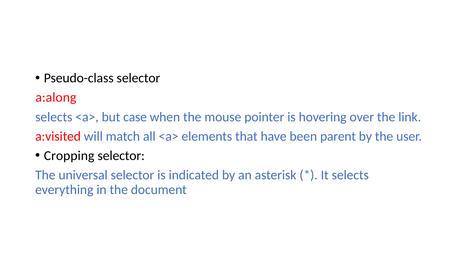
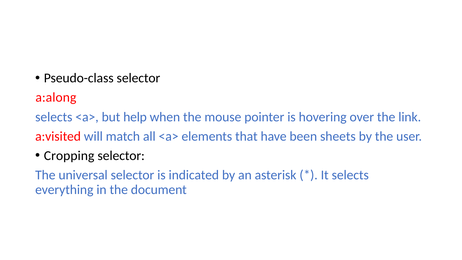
case: case -> help (135, 117)
parent: parent -> sheets (338, 136)
